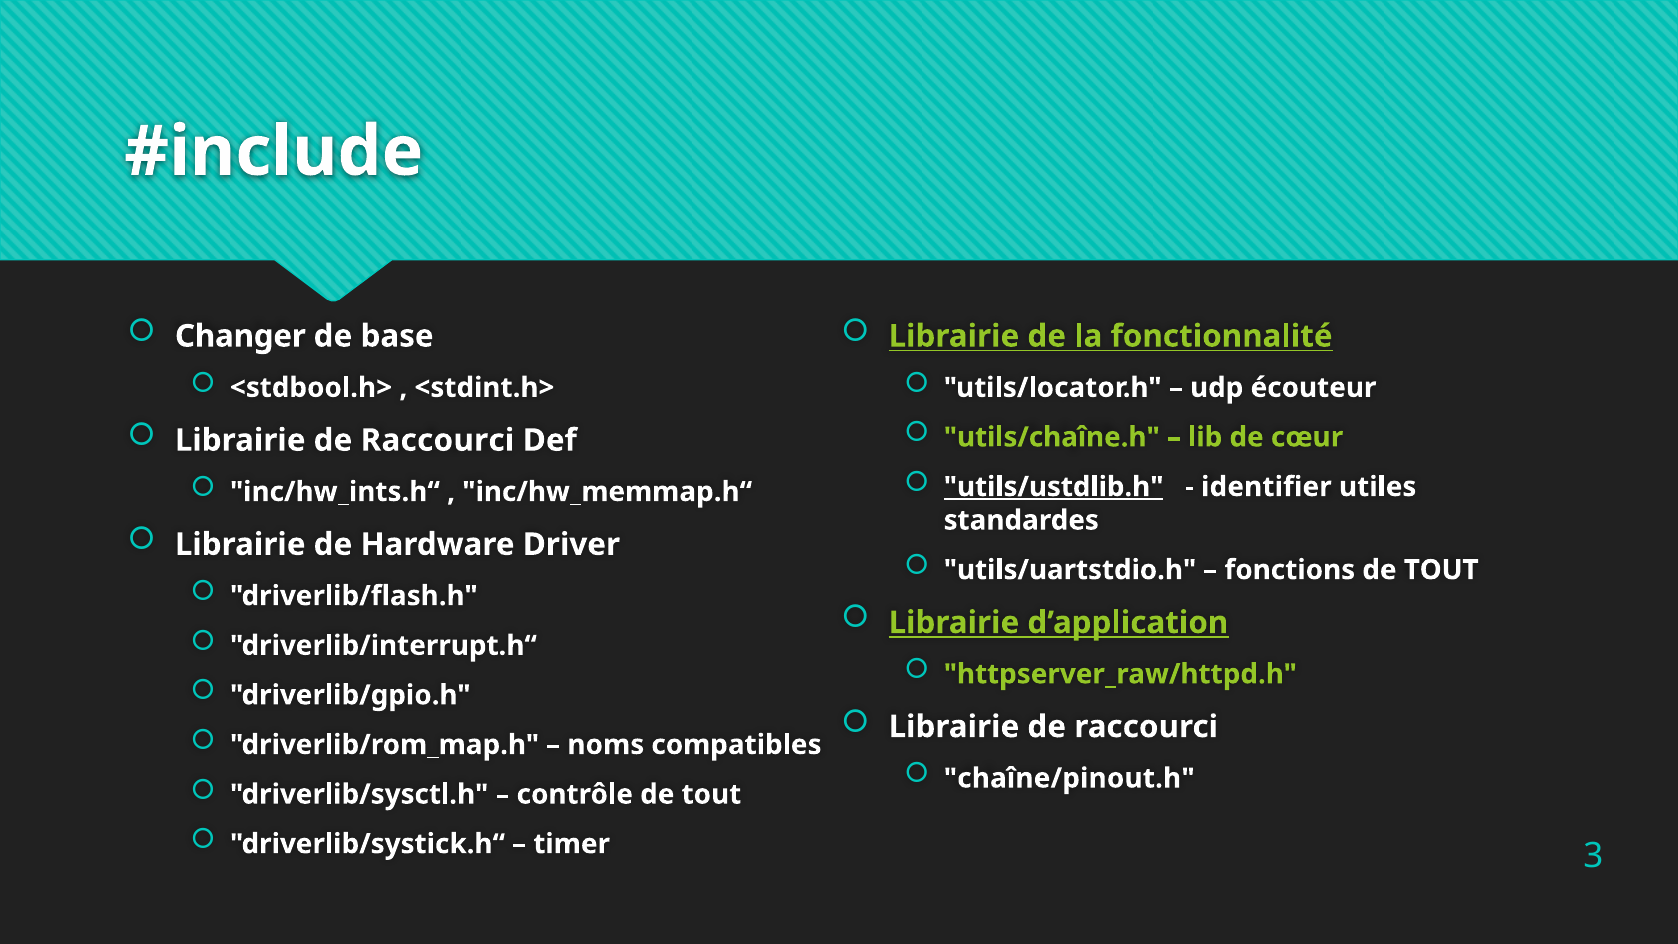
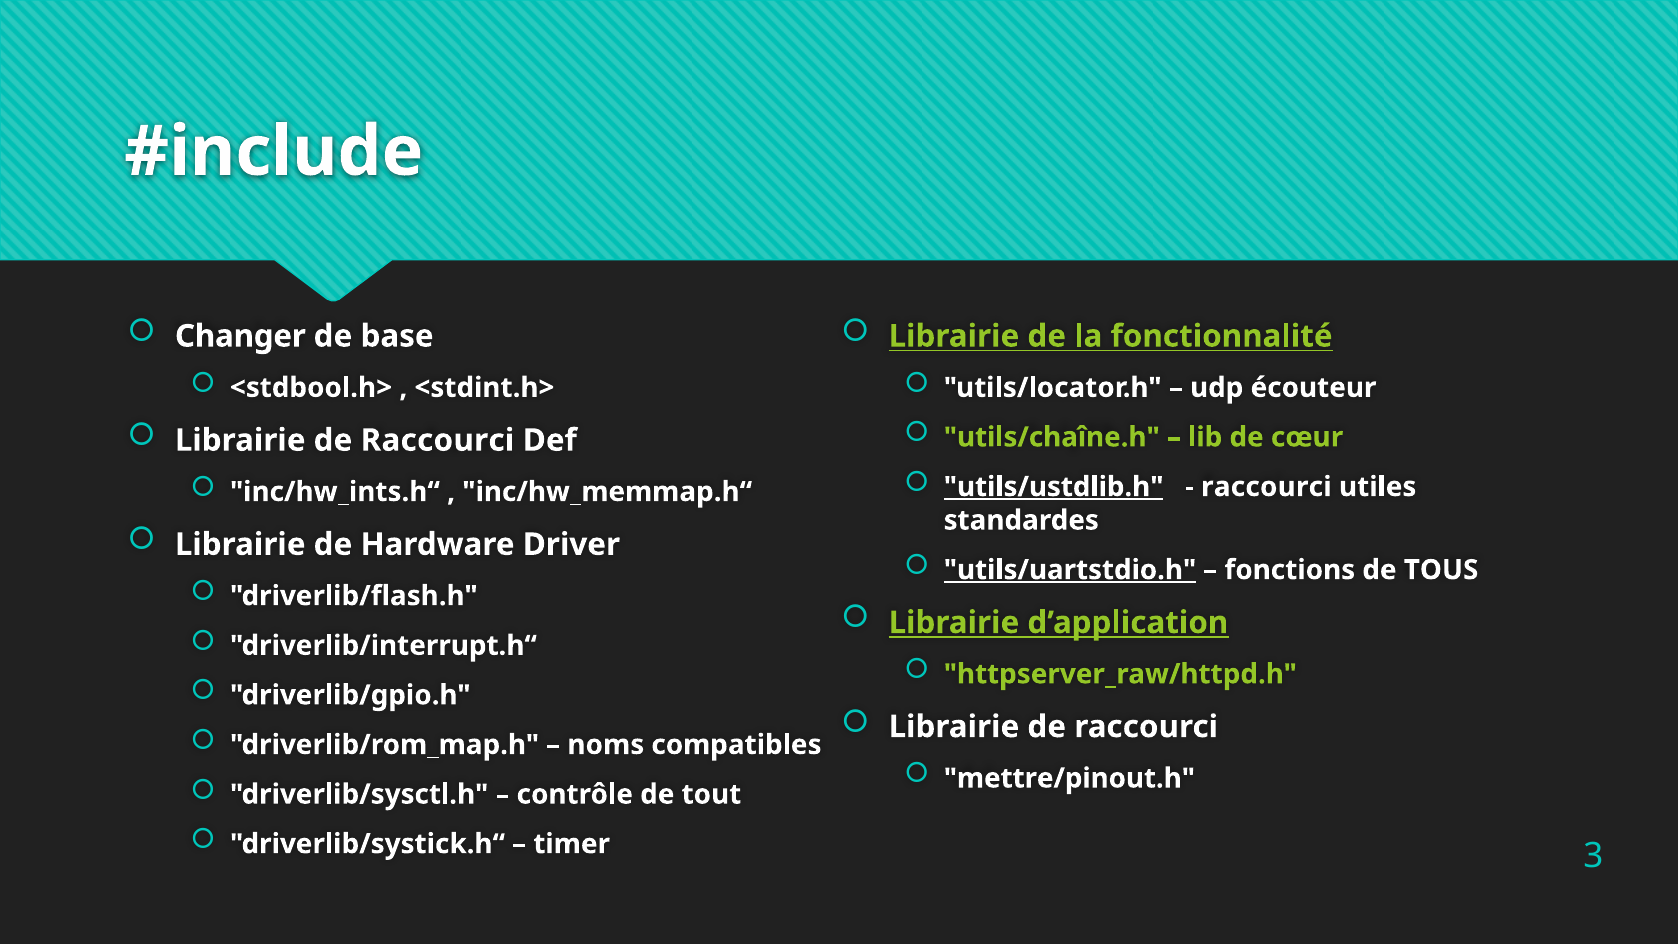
identifier: identifier -> raccourci (1266, 487)
utils/uartstdio.h underline: none -> present (1070, 570)
fonctions de TOUT: TOUT -> TOUS (1441, 570)
chaîne/pinout.h: chaîne/pinout.h -> mettre/pinout.h (1069, 778)
